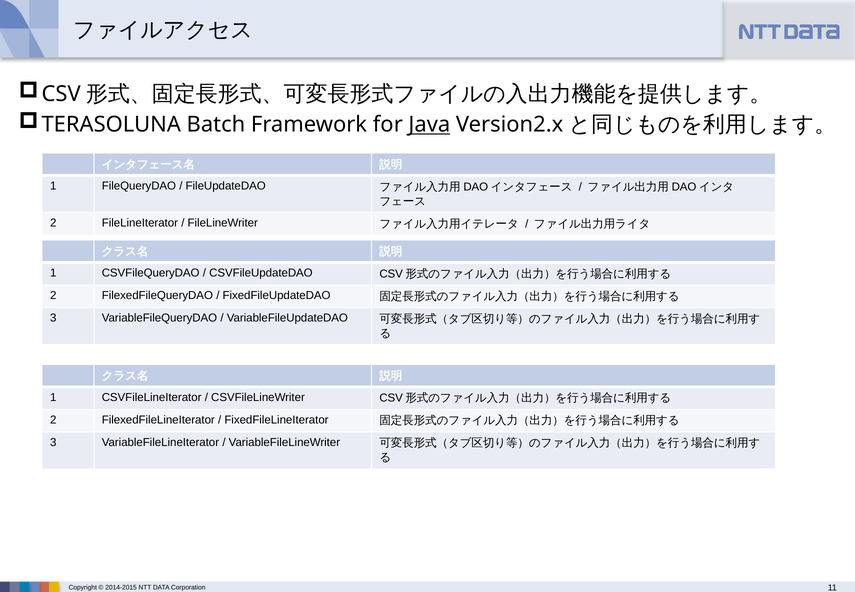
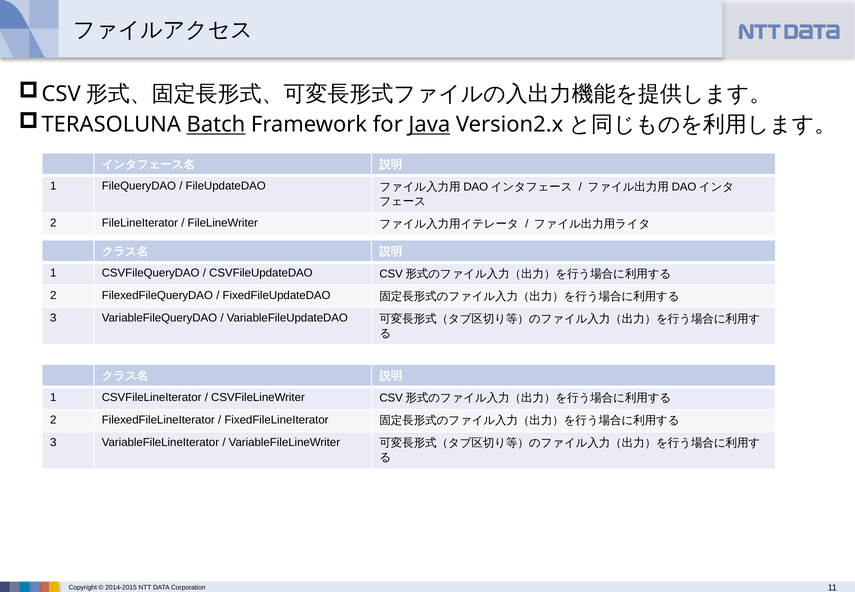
Batch underline: none -> present (216, 125)
